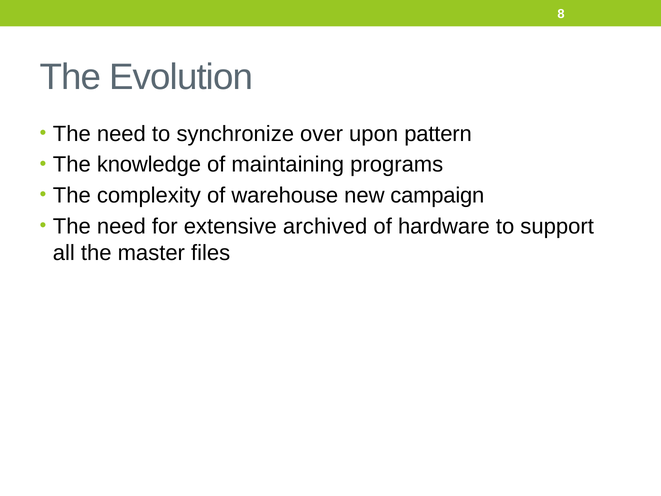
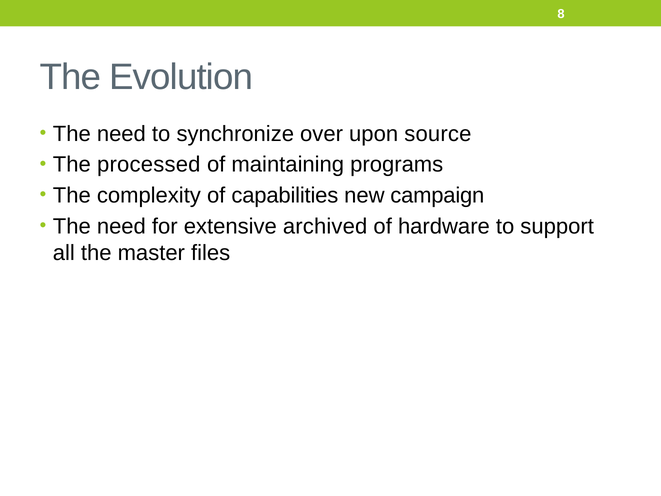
pattern: pattern -> source (438, 134)
knowledge: knowledge -> processed (149, 165)
warehouse: warehouse -> capabilities (285, 195)
